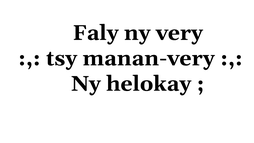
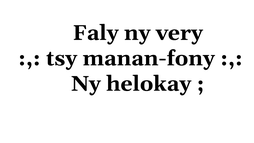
manan-very: manan-very -> manan-fony (149, 58)
